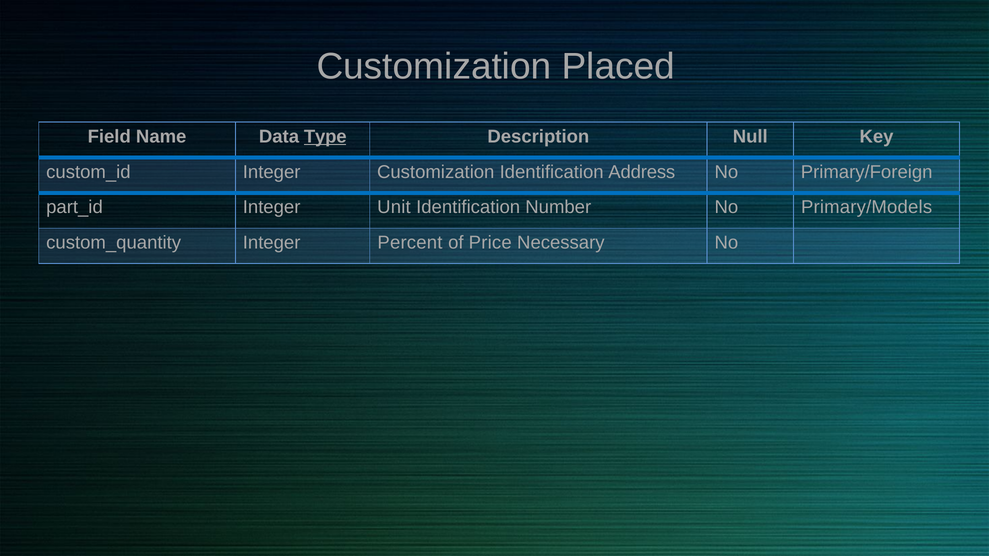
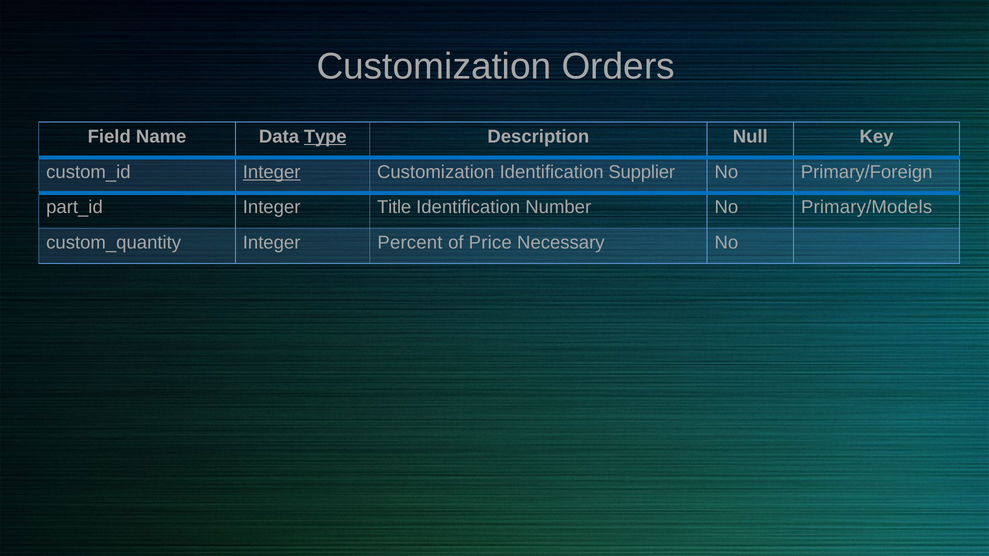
Placed: Placed -> Orders (618, 66)
Integer underline: none -> present (272, 172)
Address: Address -> Supplier (642, 172)
Unit: Unit -> Title (394, 207)
